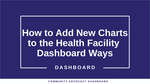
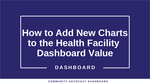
Ways: Ways -> Value (101, 53)
